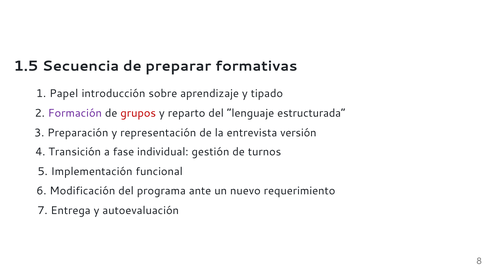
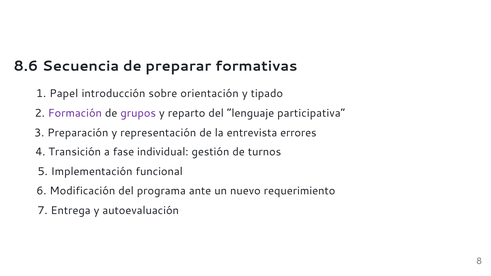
1.5: 1.5 -> 8.6 (26, 66)
aprendizaje: aprendizaje -> orientación (210, 94)
grupos colour: red -> purple (138, 113)
estructurada: estructurada -> participativa (311, 113)
versión: versión -> errores (298, 133)
